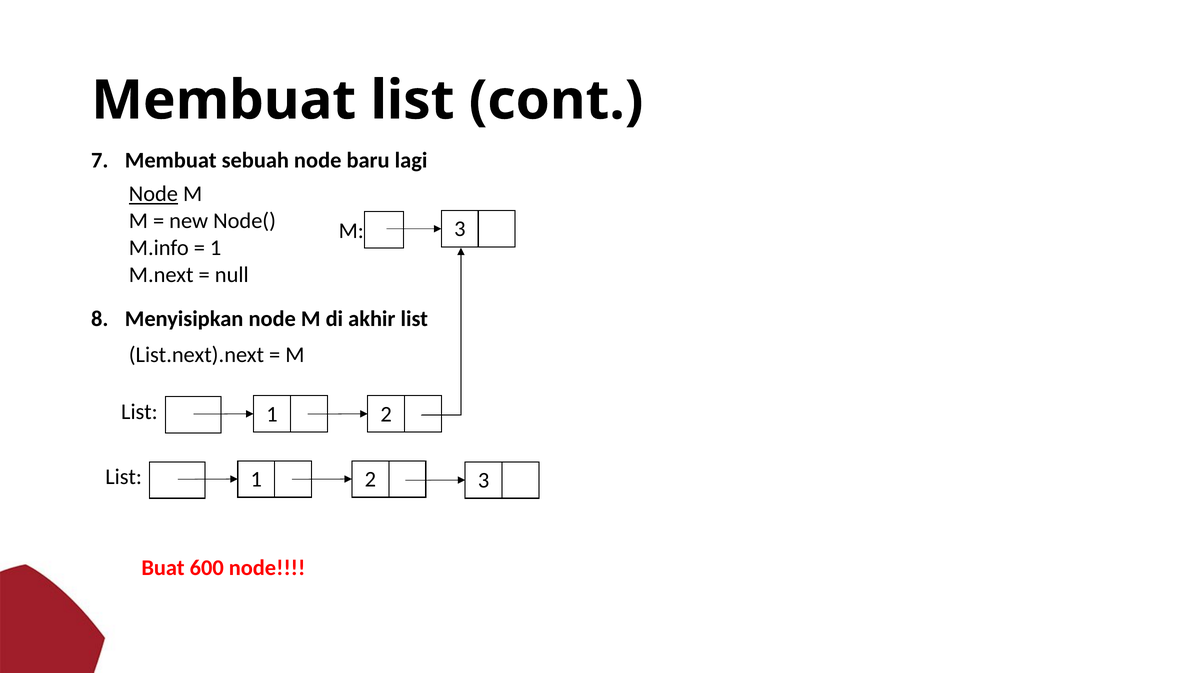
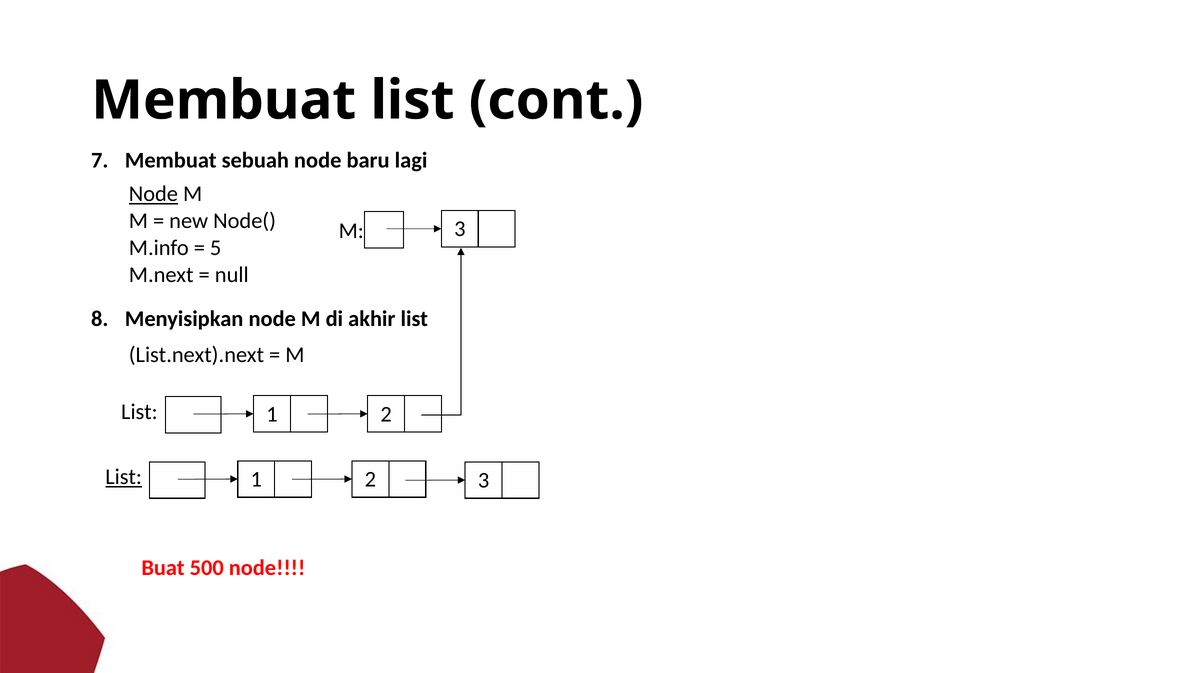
1: 1 -> 5 (216, 248)
List underline: none -> present (124, 477)
600: 600 -> 500 (207, 568)
